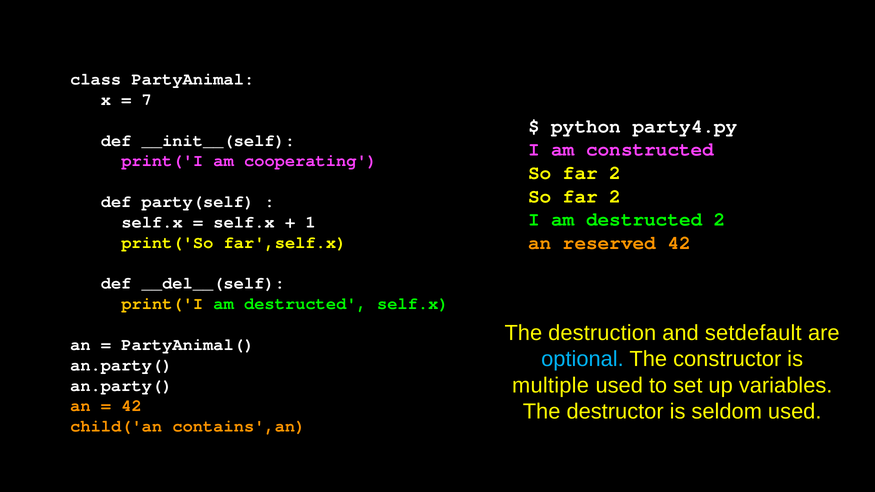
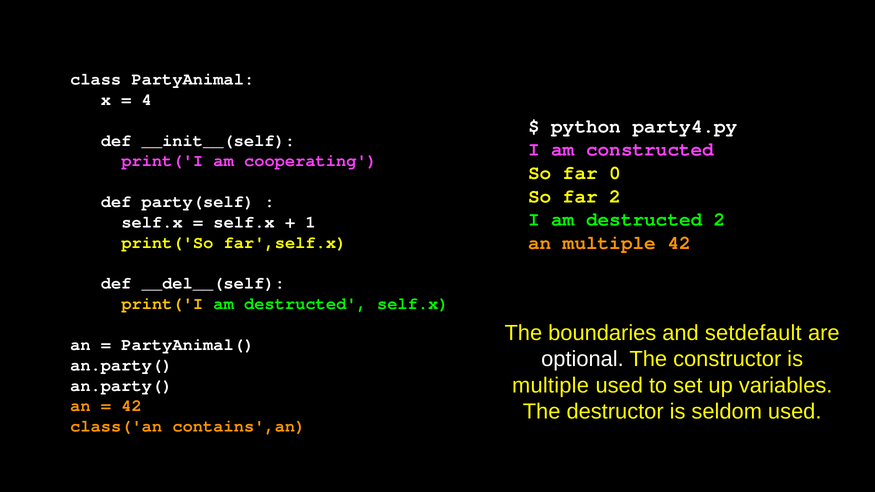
7: 7 -> 4 (147, 100)
2: 2 -> 0 (615, 173)
an reserved: reserved -> multiple (609, 243)
destruction: destruction -> boundaries (602, 333)
optional colour: light blue -> white (582, 359)
child('an: child('an -> class('an (116, 426)
